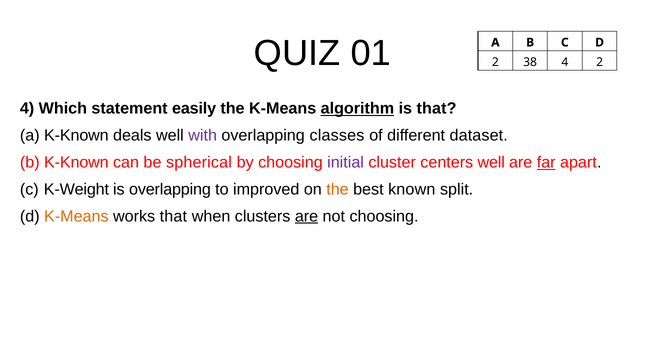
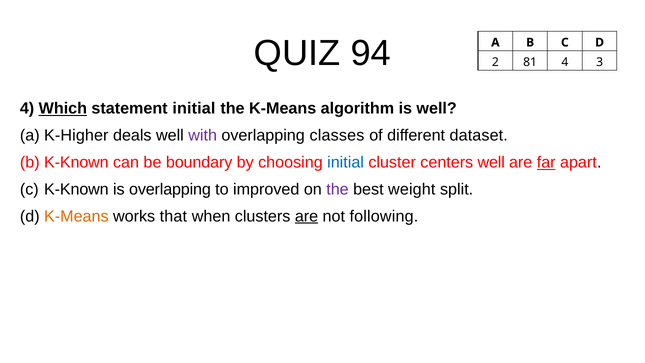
01: 01 -> 94 (371, 53)
38: 38 -> 81 (530, 62)
4 2: 2 -> 3 (600, 62)
Which underline: none -> present (63, 109)
statement easily: easily -> initial (194, 109)
algorithm underline: present -> none (357, 109)
is that: that -> well (437, 109)
a K-Known: K-Known -> K-Higher (76, 135)
spherical: spherical -> boundary (199, 162)
initial colour: purple -> blue (346, 162)
c K-Weight: K-Weight -> K-Known (76, 189)
the colour: orange -> purple (337, 189)
known: known -> weight (412, 189)
not choosing: choosing -> following (384, 216)
